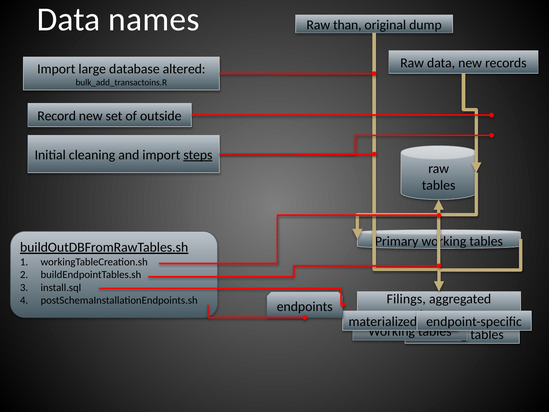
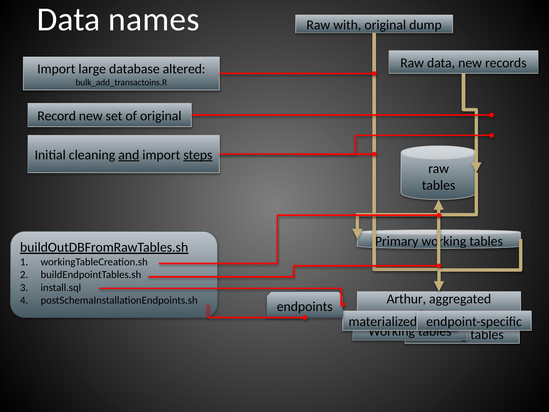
than: than -> with (347, 25)
of outside: outside -> original (161, 116)
and underline: none -> present (129, 155)
Filings: Filings -> Arthur (406, 299)
